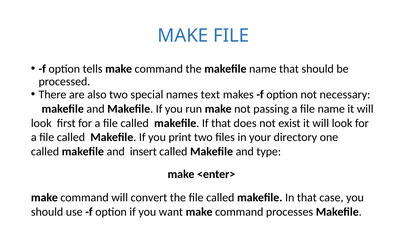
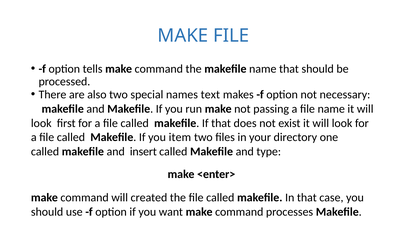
print: print -> item (180, 137)
convert: convert -> created (149, 198)
